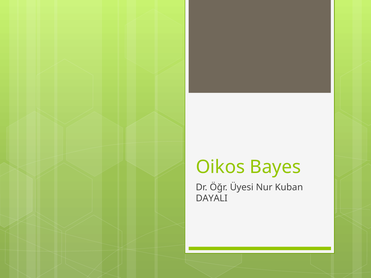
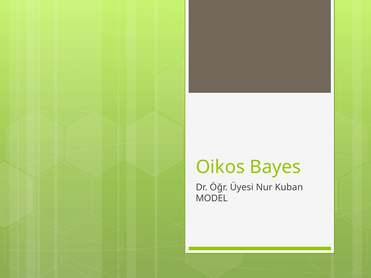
DAYALI: DAYALI -> MODEL (212, 199)
